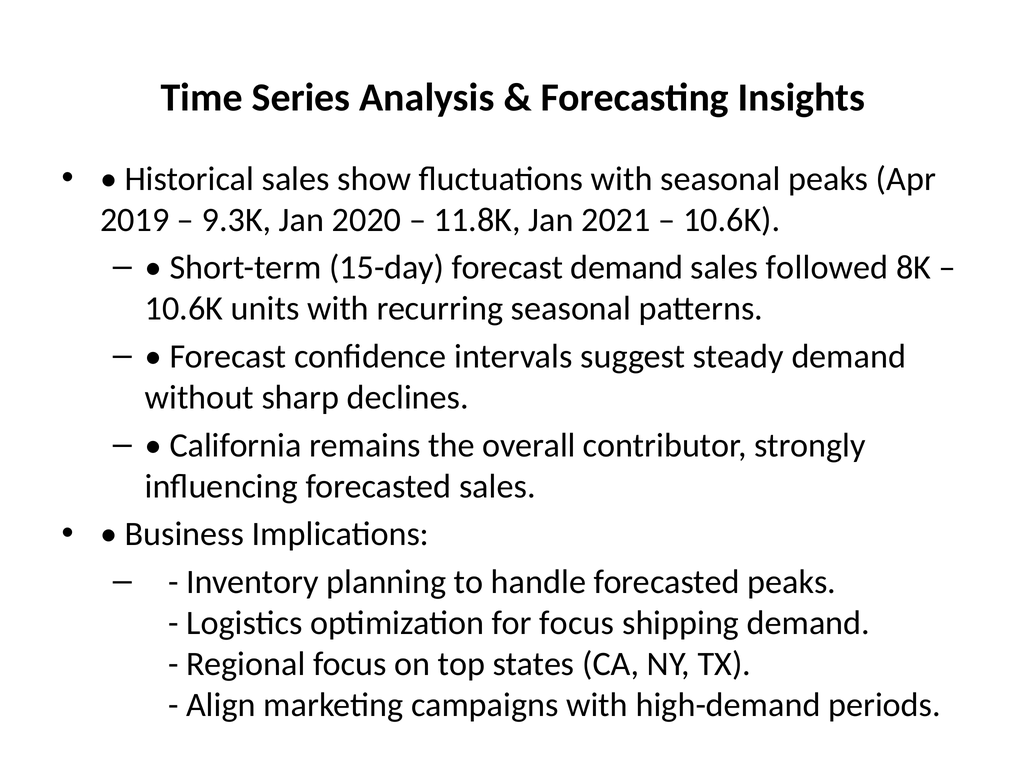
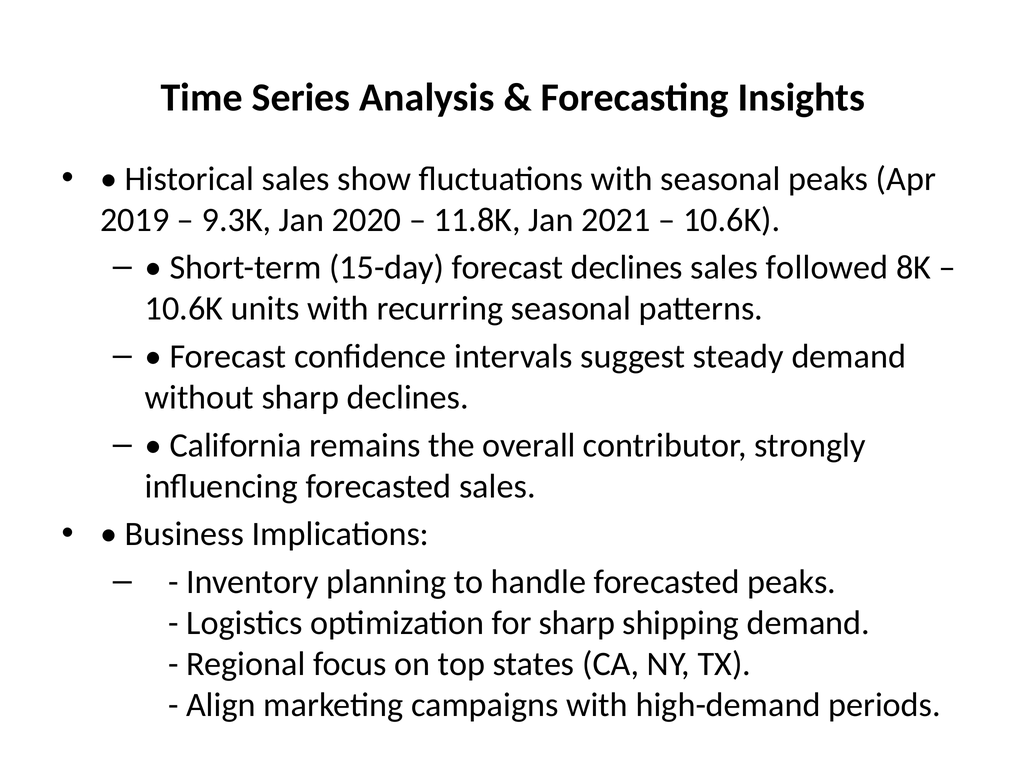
forecast demand: demand -> declines (627, 268)
for focus: focus -> sharp (577, 623)
